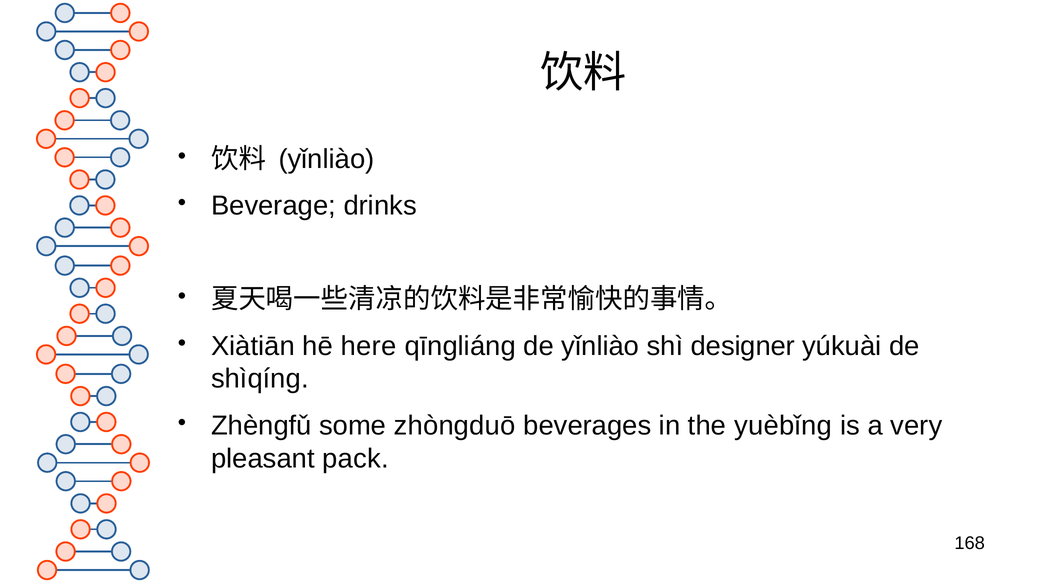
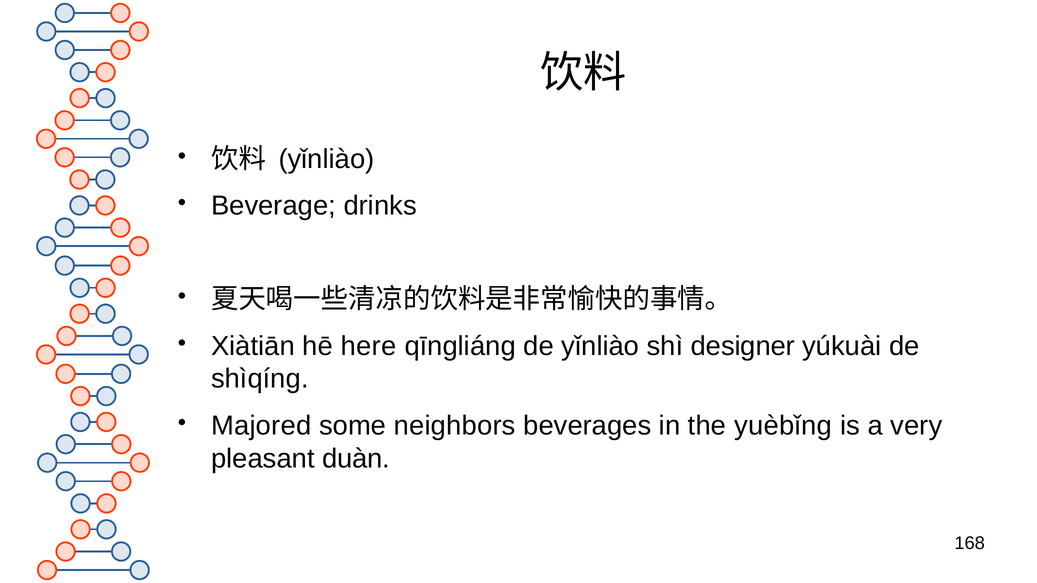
Zhèngfǔ: Zhèngfǔ -> Majored (261, 426)
zhòngduō: zhòngduō -> neighbors (455, 426)
pack: pack -> duàn (356, 459)
